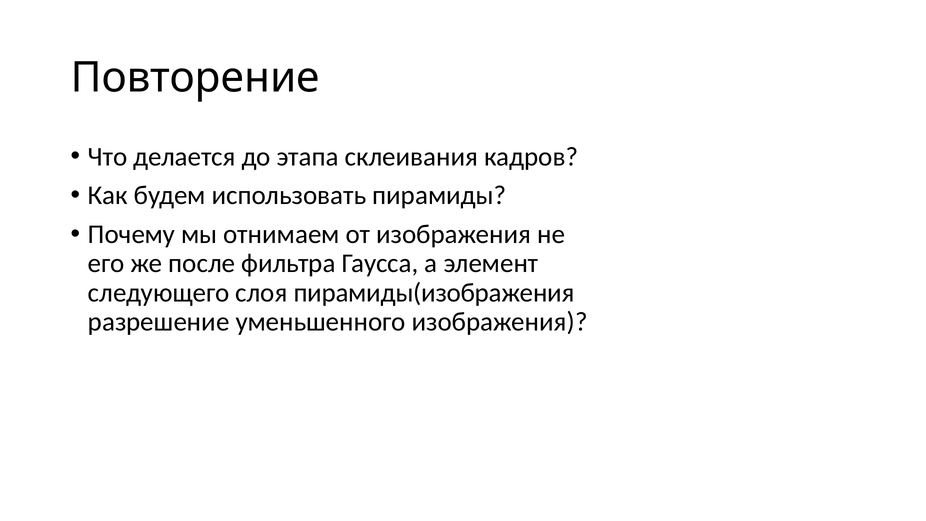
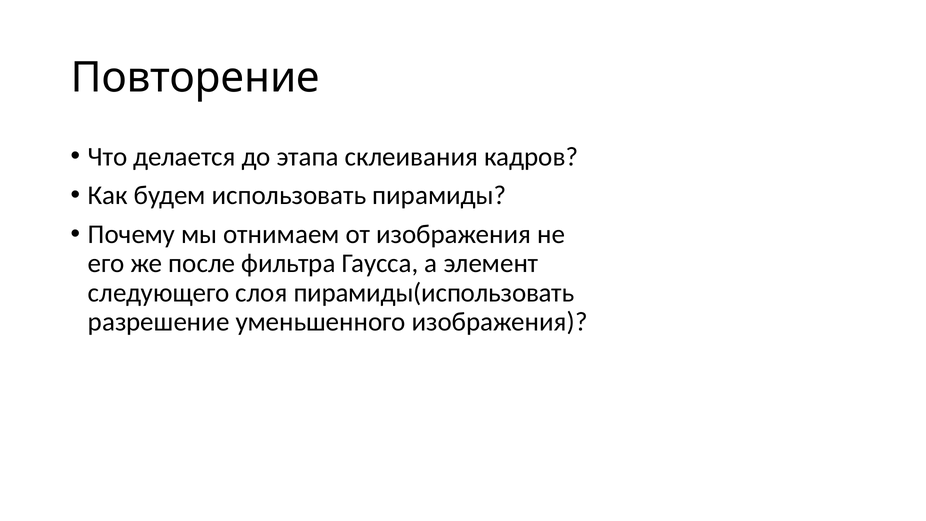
пирамиды(изображения: пирамиды(изображения -> пирамиды(использовать (434, 293)
